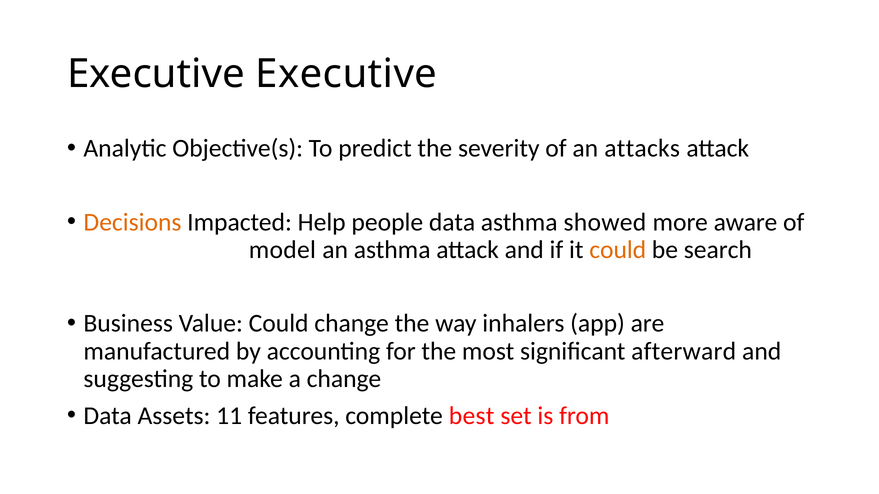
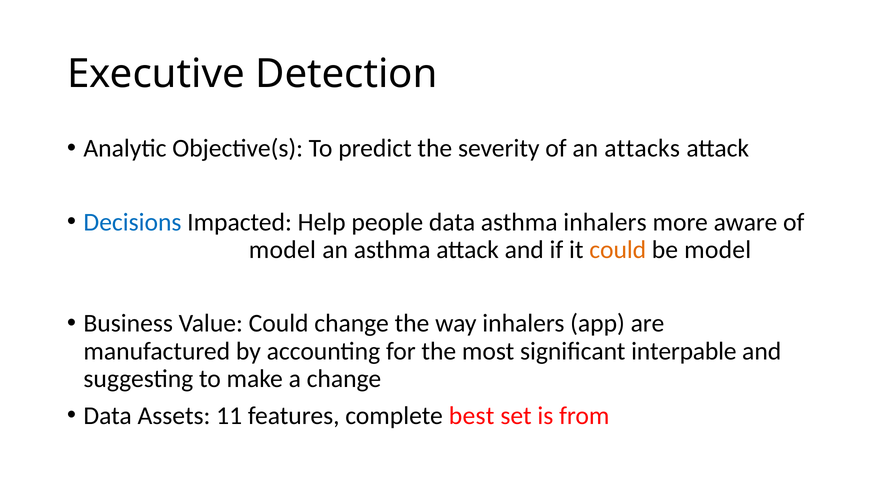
Executive Executive: Executive -> Detection (346, 74)
Decisions colour: orange -> blue (132, 222)
asthma showed: showed -> inhalers (605, 222)
be search: search -> model (718, 250)
afterward: afterward -> interpable (684, 351)
